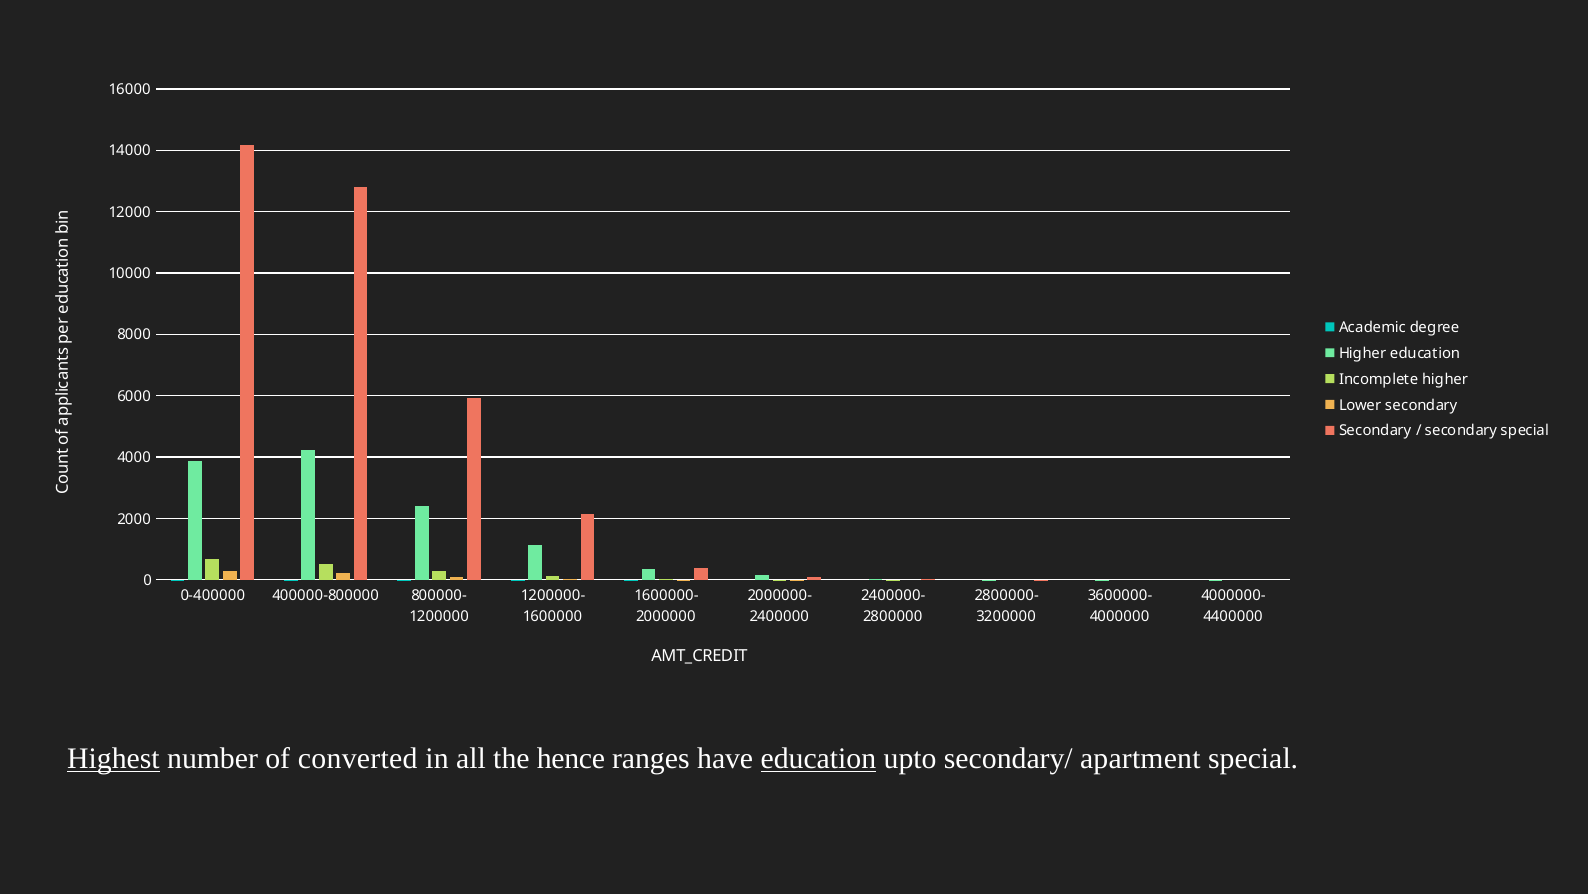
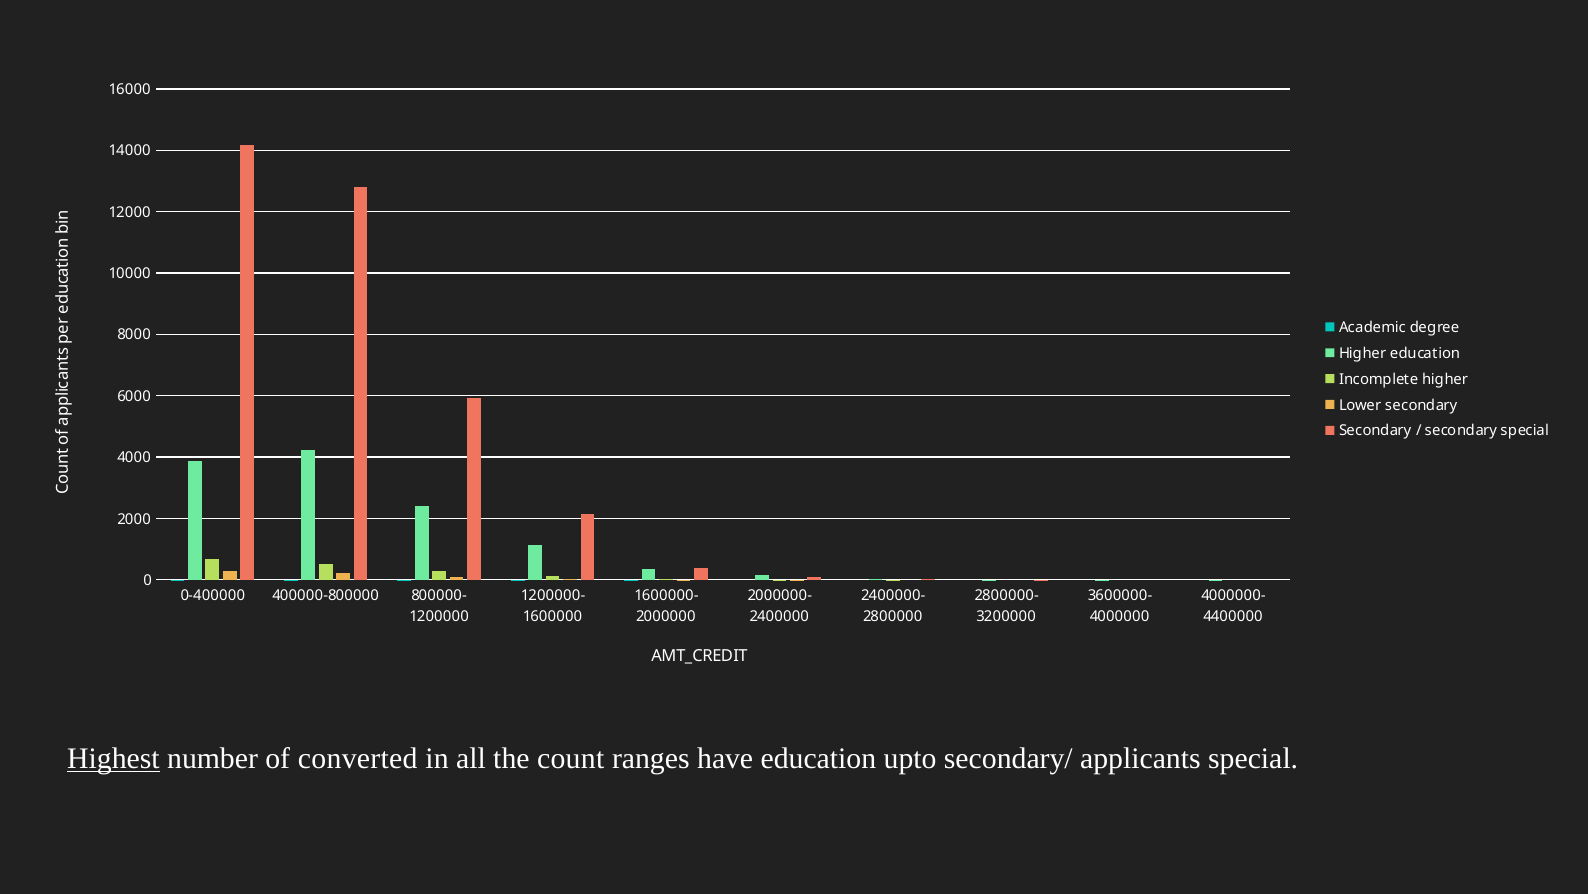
hence: hence -> count (571, 758)
education underline: present -> none (818, 758)
apartment: apartment -> applicants (1140, 758)
